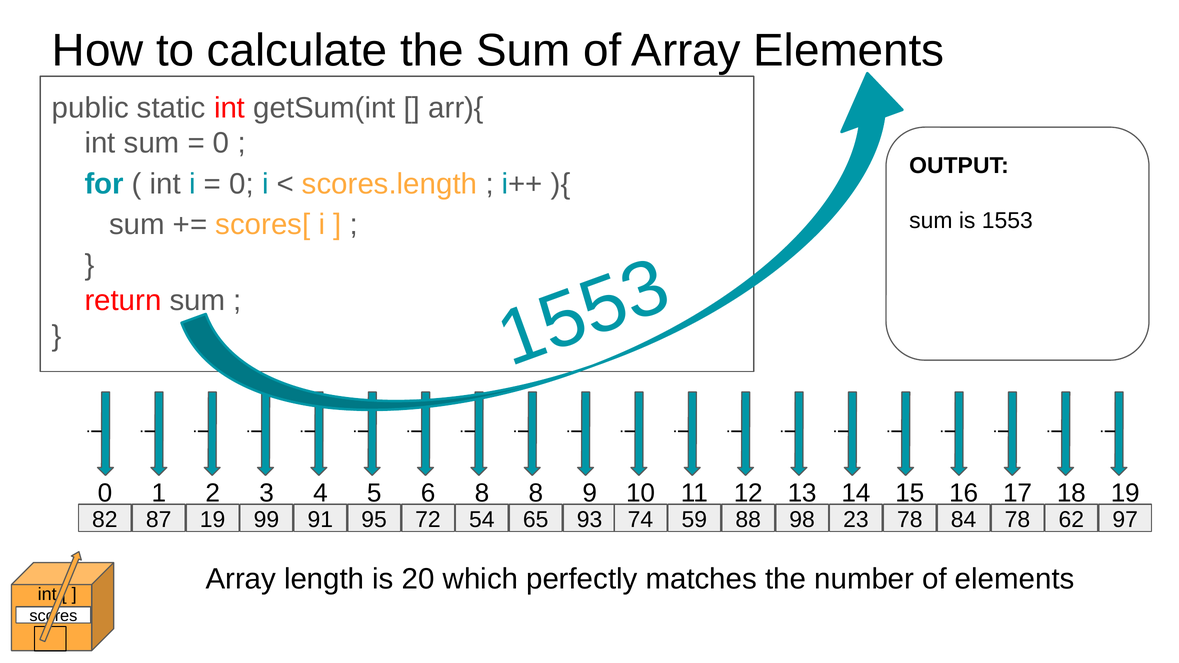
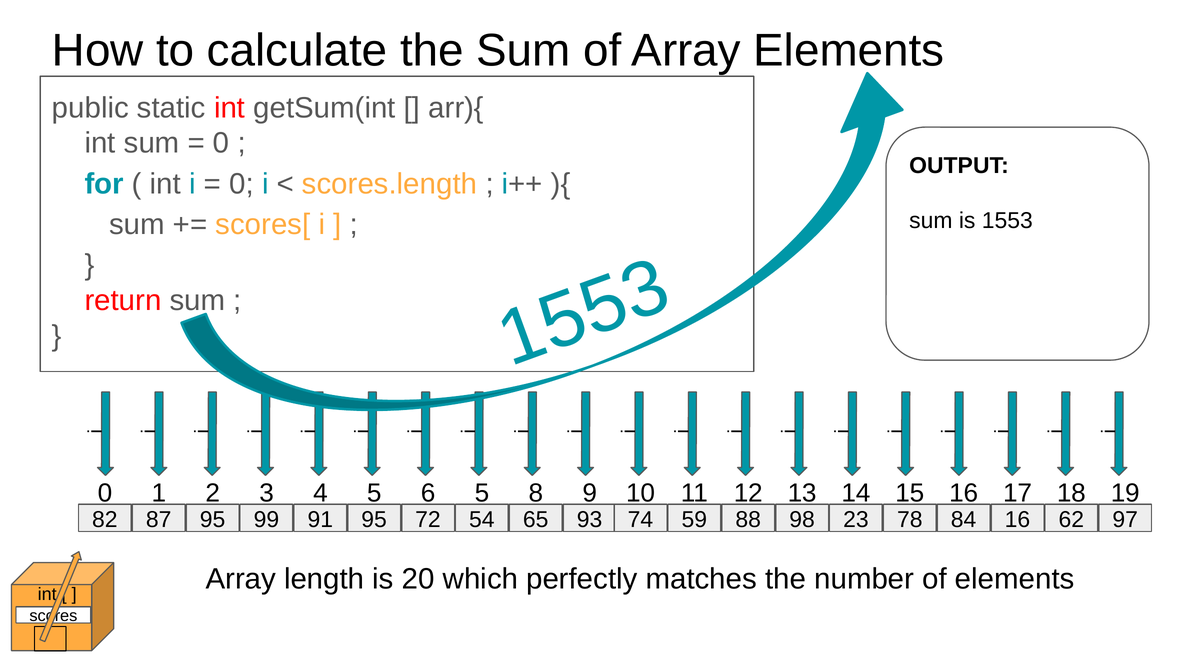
6 8: 8 -> 5 (482, 493)
87 19: 19 -> 95 (213, 520)
84 78: 78 -> 16 (1017, 520)
